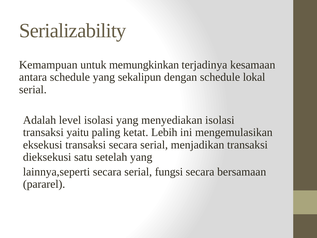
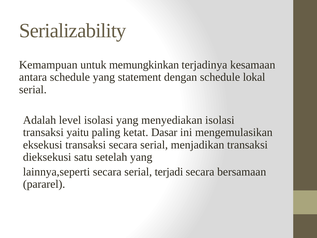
sekalipun: sekalipun -> statement (140, 77)
Lebih: Lebih -> Dasar (164, 132)
fungsi: fungsi -> terjadi (169, 172)
